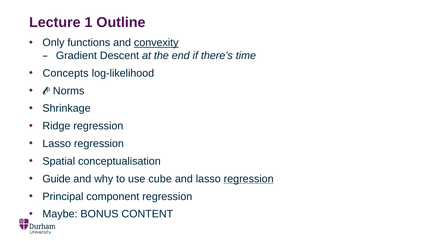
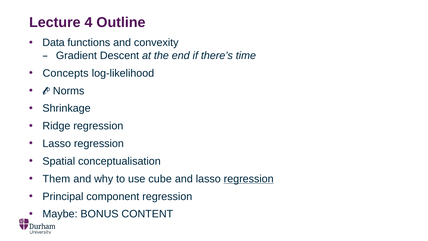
1: 1 -> 4 (89, 23)
Only: Only -> Data (54, 43)
convexity underline: present -> none (156, 43)
Guide: Guide -> Them (56, 179)
